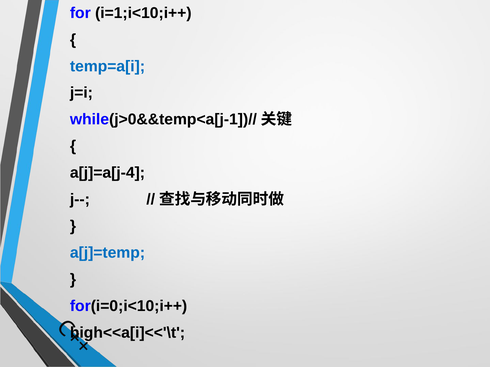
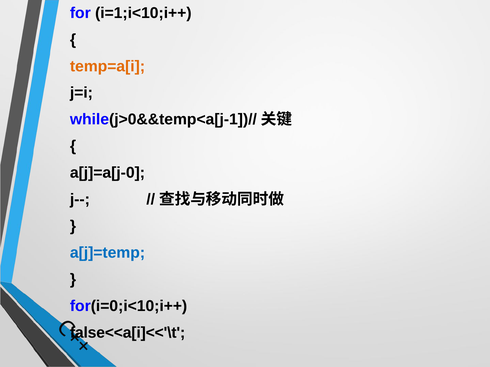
temp=a[i colour: blue -> orange (107, 66)
a[j]=a[j-4: a[j]=a[j-4 -> a[j]=a[j-0 (107, 173)
high<<a[i]<<'\t: high<<a[i]<<'\t -> false<<a[i]<<'\t (128, 333)
